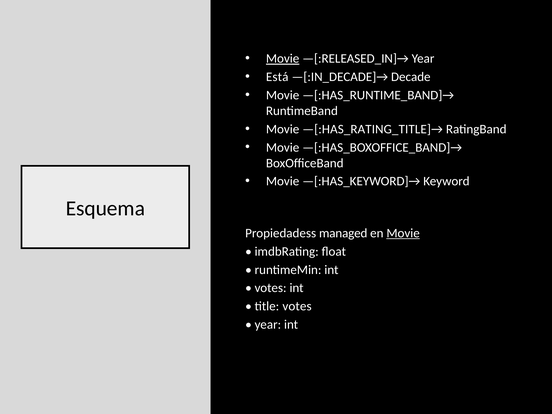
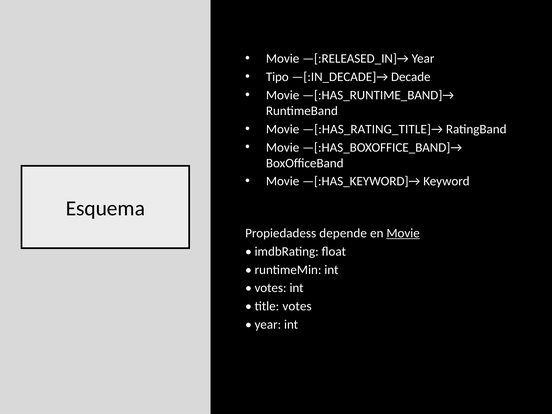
Movie underline: present -> none (283, 59)
Está: Está -> Tipo (277, 77)
managed: managed -> depende (343, 233)
